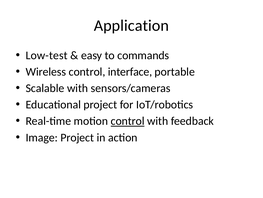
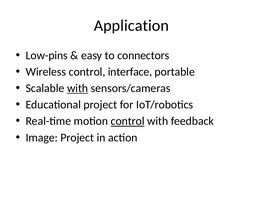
Low-test: Low-test -> Low-pins (47, 55)
commands: commands -> connectors (143, 55)
with underline: none -> present (78, 88)
